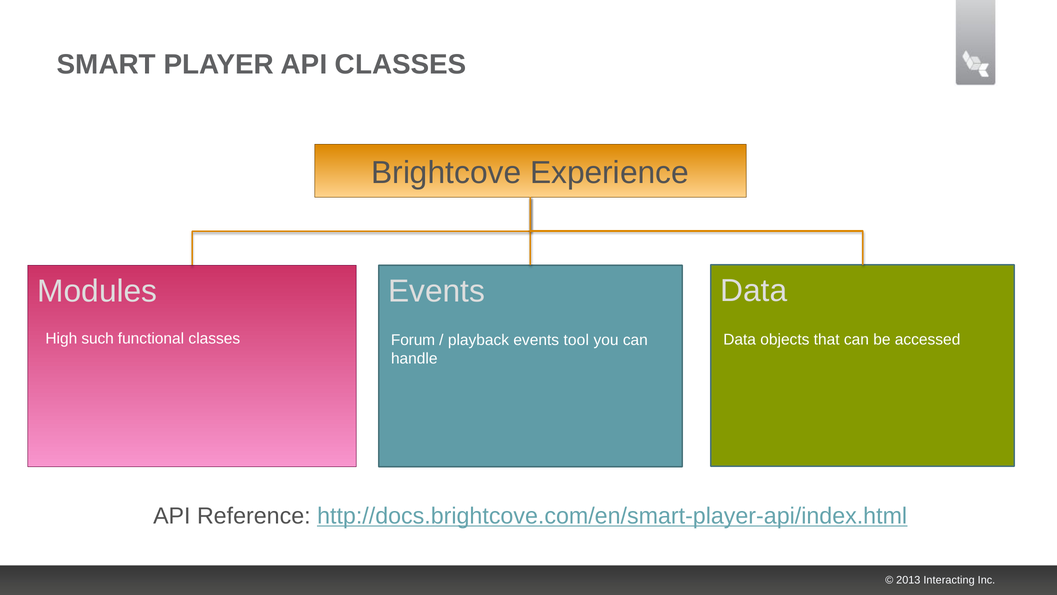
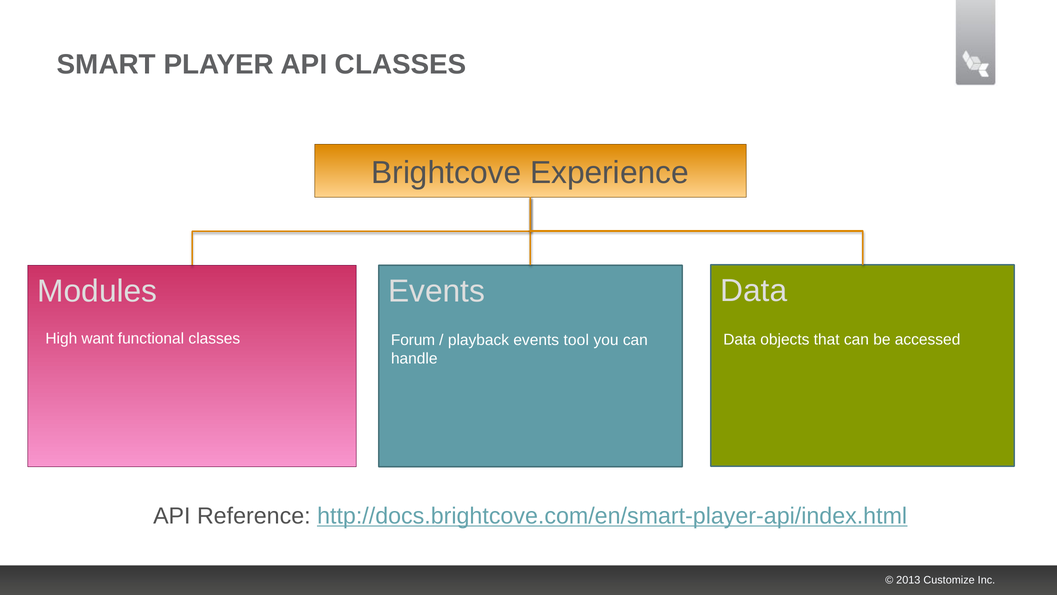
such: such -> want (98, 338)
Interacting: Interacting -> Customize (949, 580)
